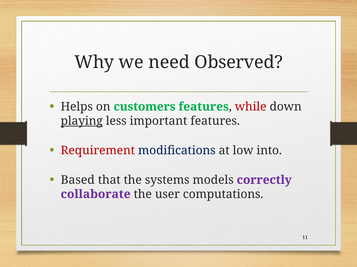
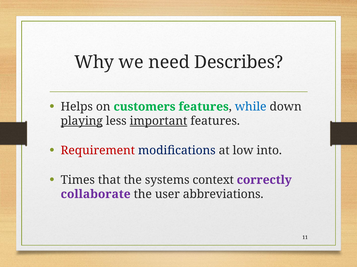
Observed: Observed -> Describes (239, 62)
while colour: red -> blue (251, 107)
important underline: none -> present (158, 121)
Based: Based -> Times (78, 180)
models: models -> context (213, 180)
computations: computations -> abbreviations (223, 195)
